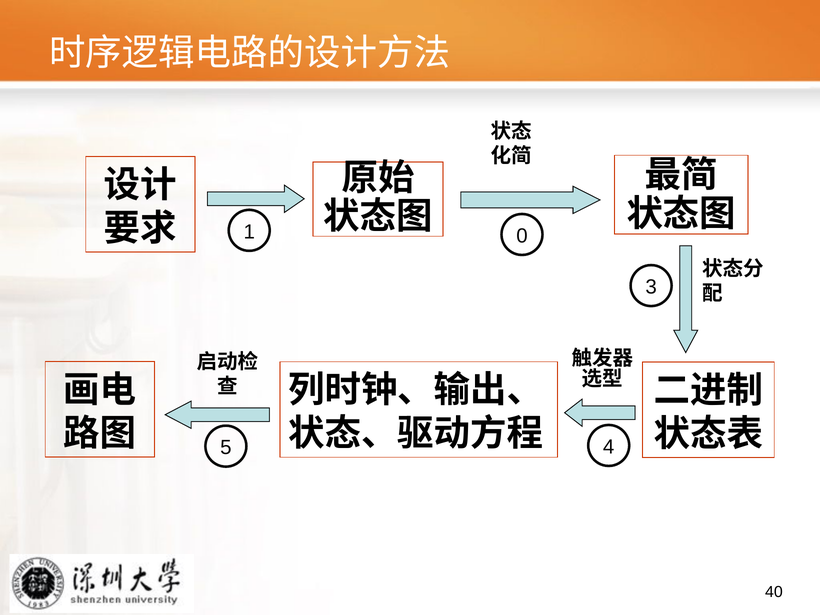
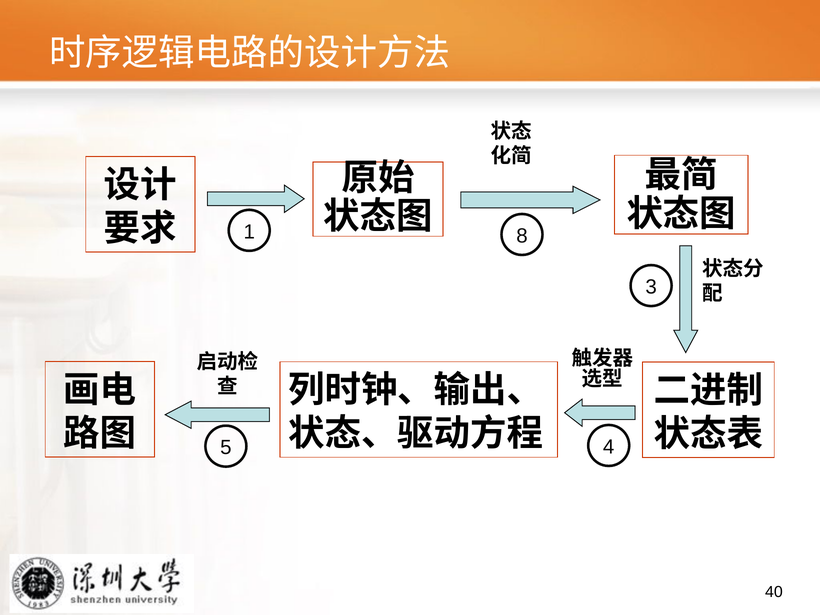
0: 0 -> 8 (522, 236)
